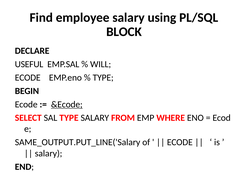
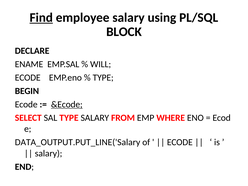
Find underline: none -> present (41, 18)
USEFUL: USEFUL -> ENAME (29, 64)
SAME_OUTPUT.PUT_LINE('Salary: SAME_OUTPUT.PUT_LINE('Salary -> DATA_OUTPUT.PUT_LINE('Salary (78, 142)
